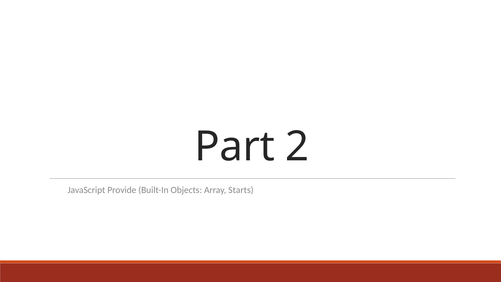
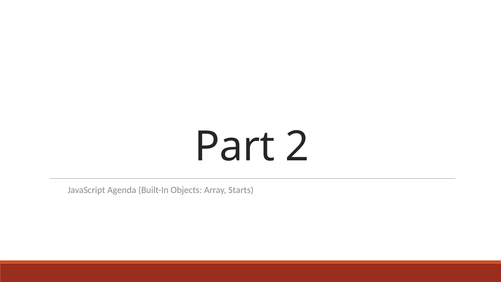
Provide: Provide -> Agenda (122, 190)
